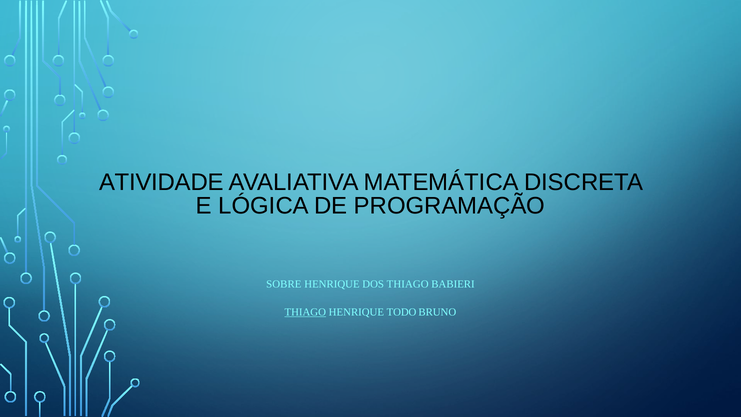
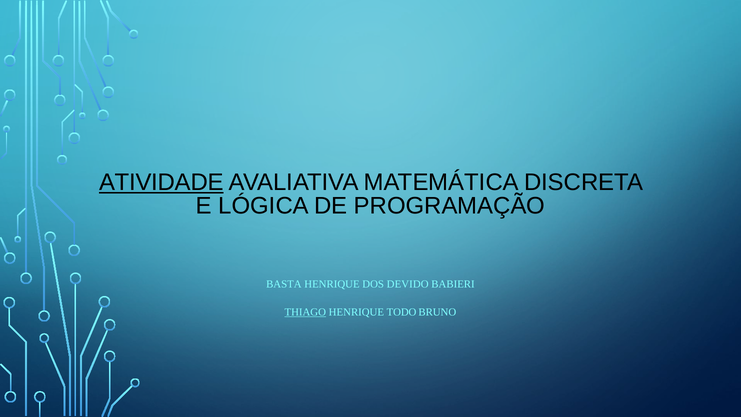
ATIVIDADE underline: none -> present (161, 182)
SOBRE: SOBRE -> BASTA (284, 284)
DOS THIAGO: THIAGO -> DEVIDO (408, 284)
